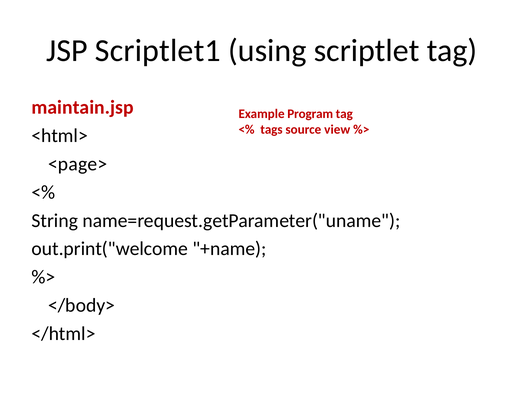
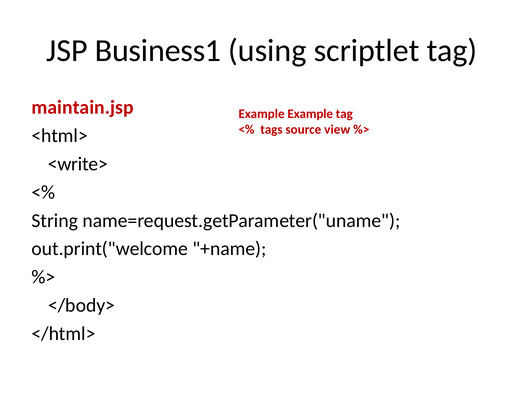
Scriptlet1: Scriptlet1 -> Business1 (158, 51)
Example Program: Program -> Example (310, 114)
<page>: <page> -> <write> (78, 164)
